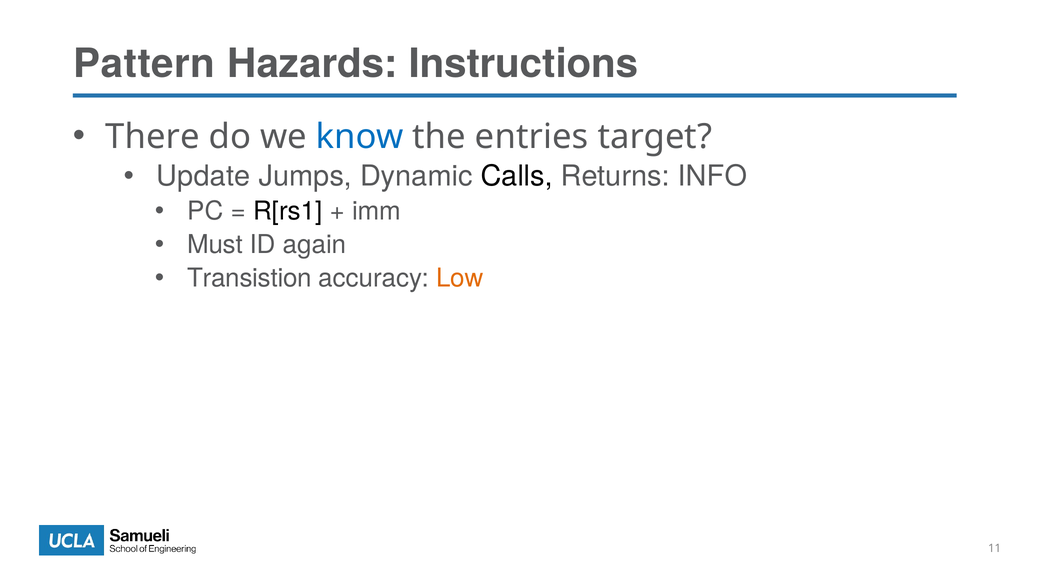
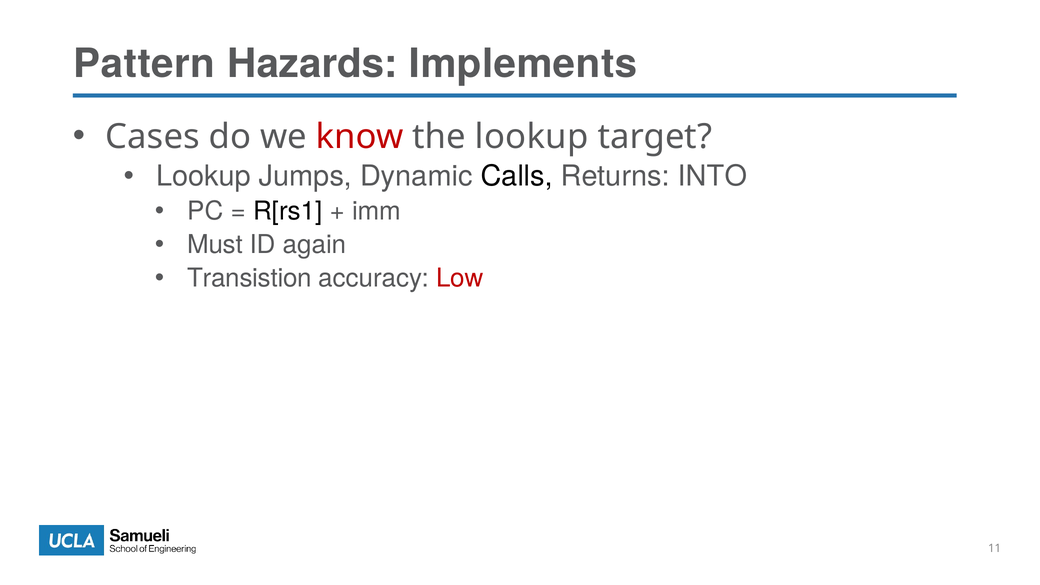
Instructions: Instructions -> Implements (523, 64)
There: There -> Cases (153, 137)
know colour: blue -> red (360, 137)
the entries: entries -> lookup (532, 137)
Update: Update -> Lookup (203, 176)
INFO: INFO -> INTO (713, 176)
Low colour: orange -> red (460, 278)
